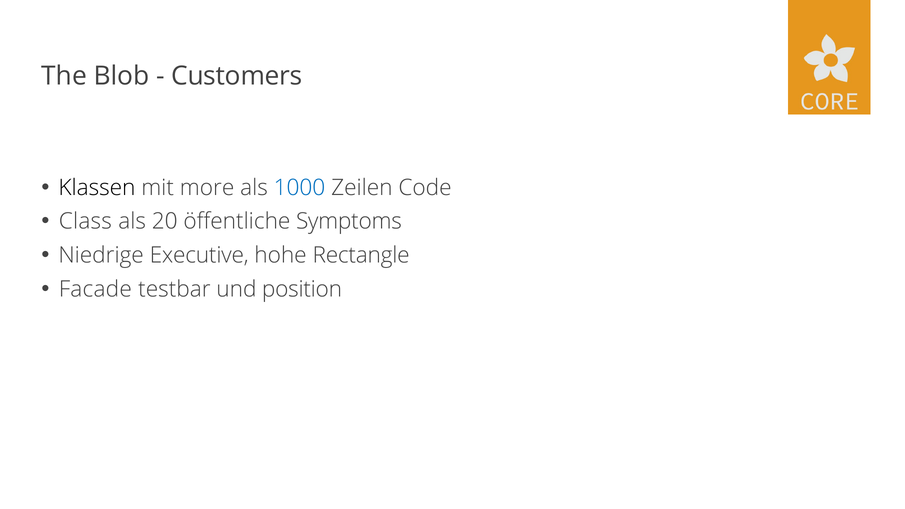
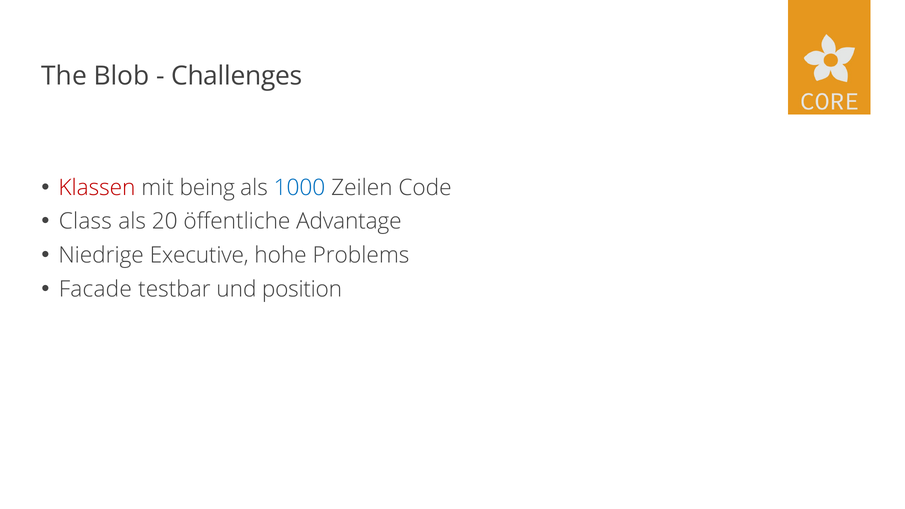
Customers: Customers -> Challenges (237, 76)
Klassen colour: black -> red (97, 188)
more: more -> being (207, 188)
Symptoms: Symptoms -> Advantage (349, 221)
Rectangle: Rectangle -> Problems (361, 255)
